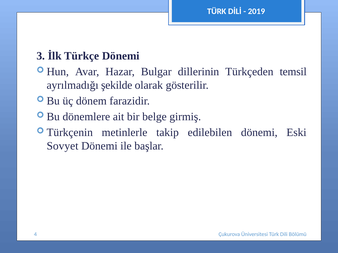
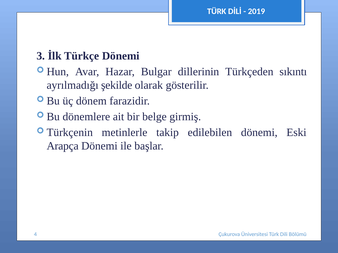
temsil: temsil -> sıkıntı (293, 72)
Sovyet: Sovyet -> Arapça (63, 146)
